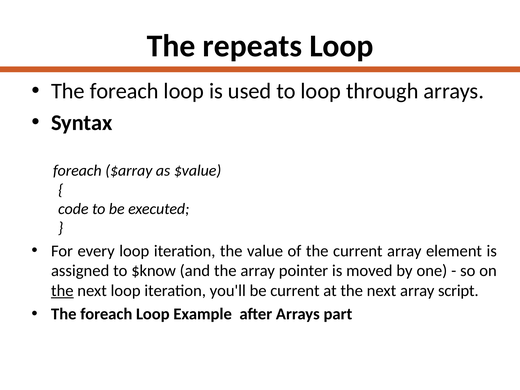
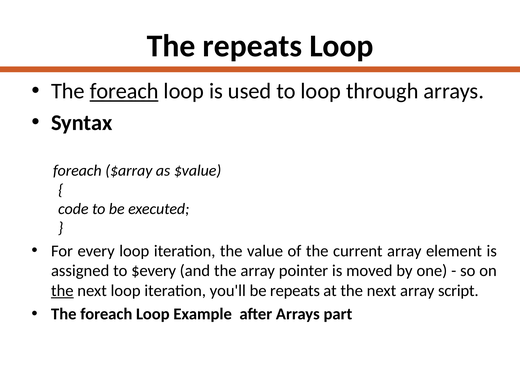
foreach underline: none -> present (124, 91)
$know: $know -> $every (154, 271)
be current: current -> repeats (295, 291)
